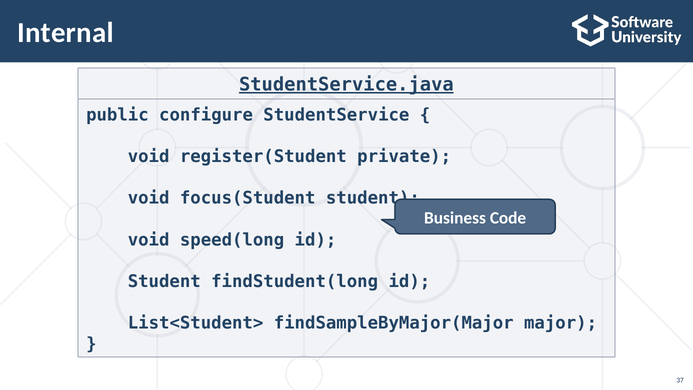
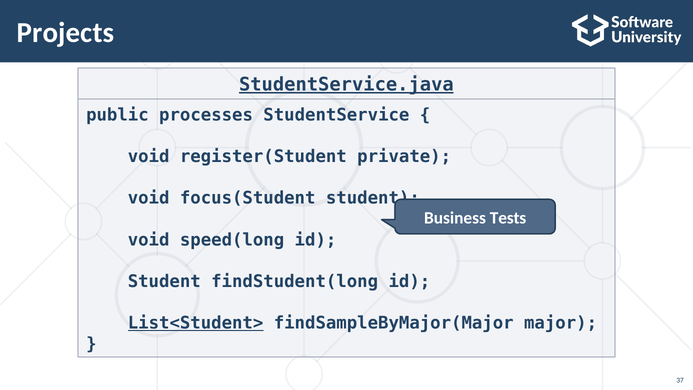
Internal: Internal -> Projects (66, 33)
configure: configure -> processes (206, 115)
Code: Code -> Tests (508, 218)
List<Student> underline: none -> present (196, 323)
